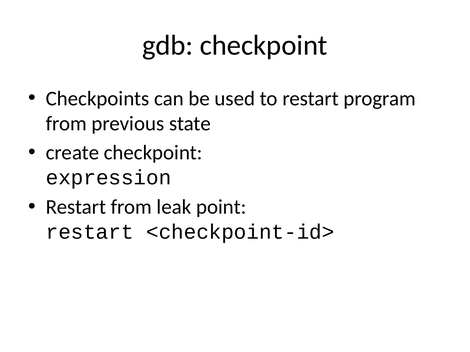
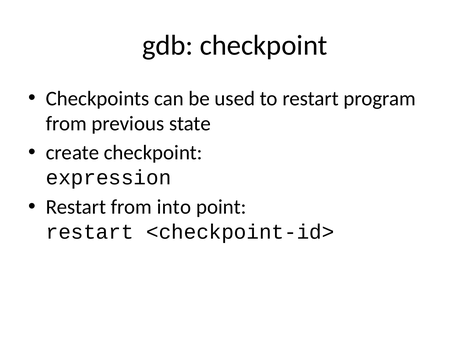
leak: leak -> into (174, 207)
